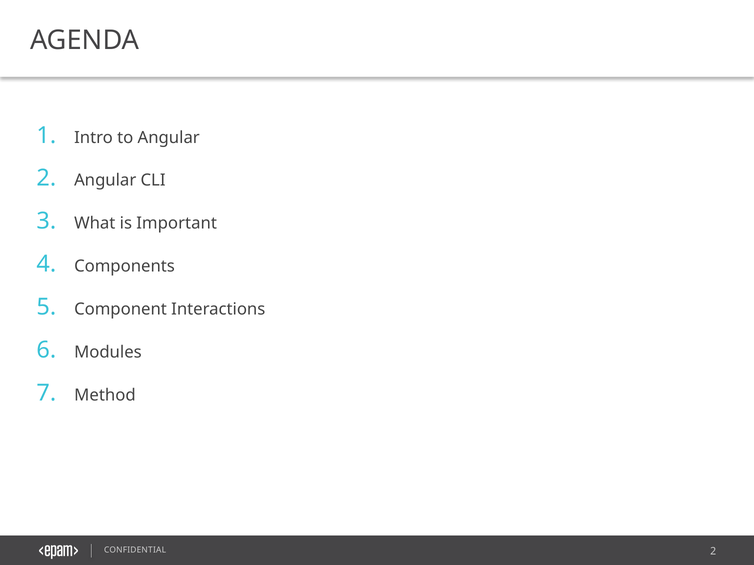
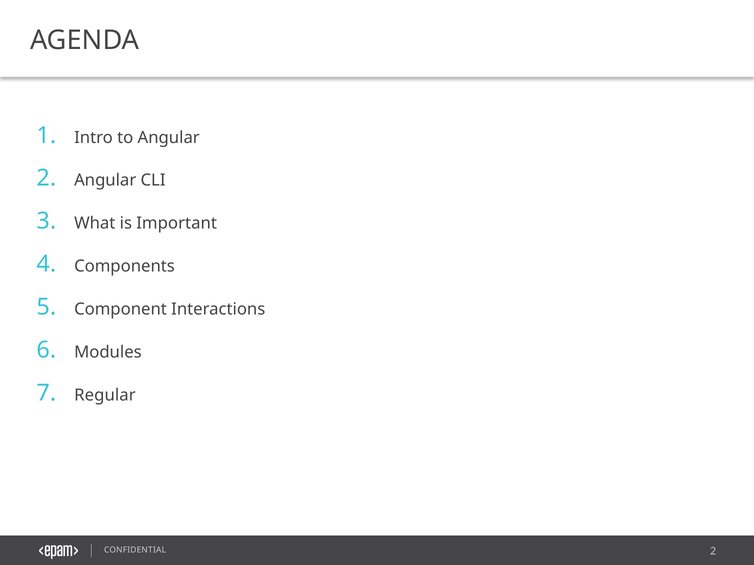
Method: Method -> Regular (105, 395)
